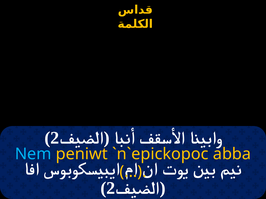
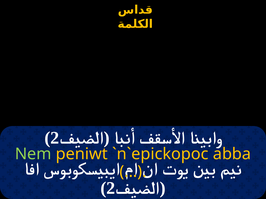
Nem colour: light blue -> light green (33, 154)
